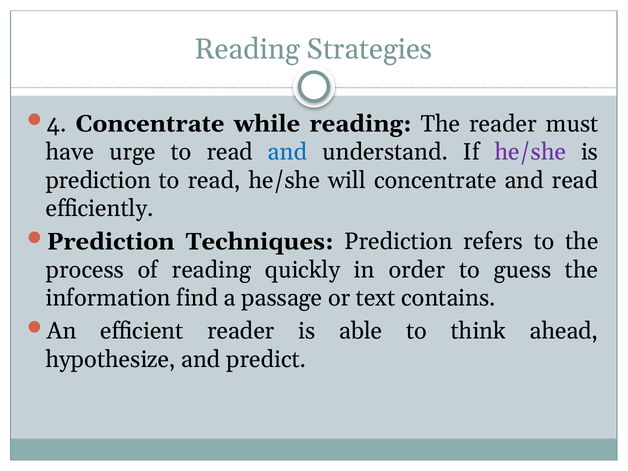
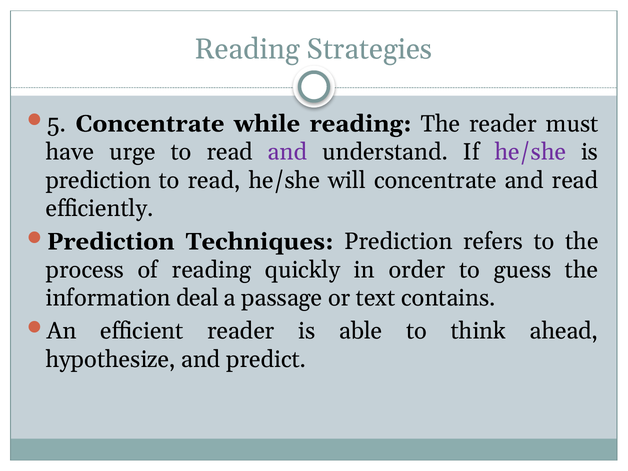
4: 4 -> 5 (57, 124)
and colour: blue -> purple (288, 152)
find: find -> deal (197, 298)
